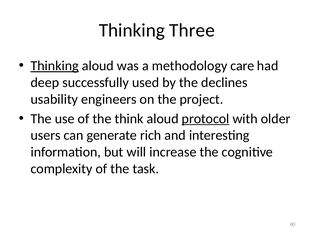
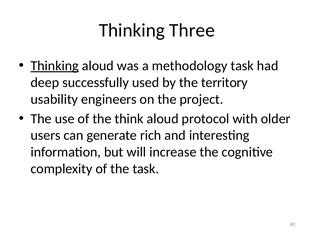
methodology care: care -> task (242, 66)
declines: declines -> territory (224, 83)
protocol underline: present -> none (206, 119)
